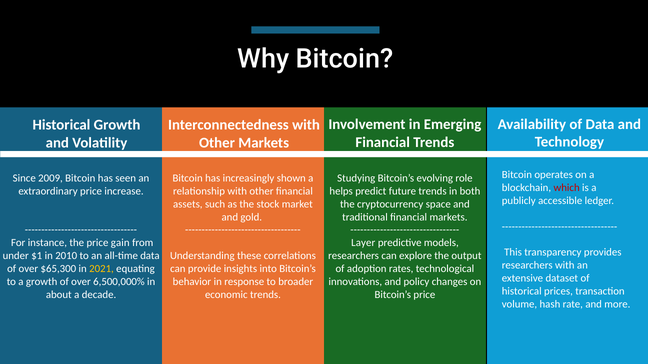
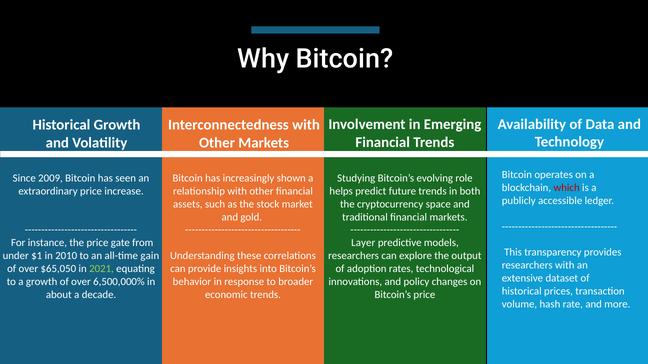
gain: gain -> gate (120, 243)
all-time data: data -> gain (150, 256)
$65,300: $65,300 -> $65,050 (58, 269)
2021 colour: yellow -> light green (102, 269)
